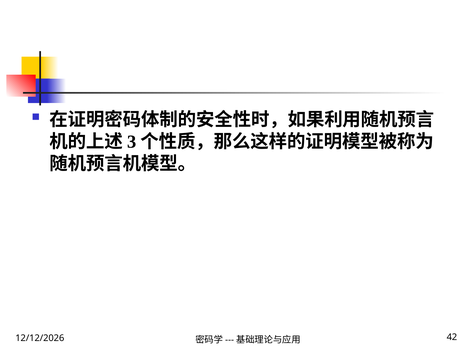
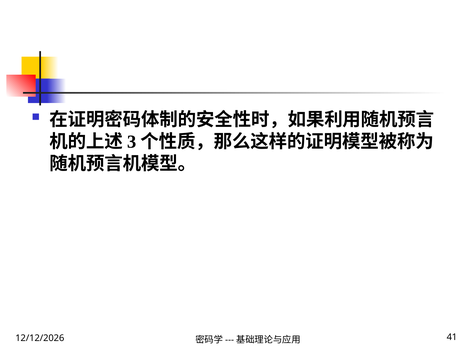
42: 42 -> 41 (452, 337)
